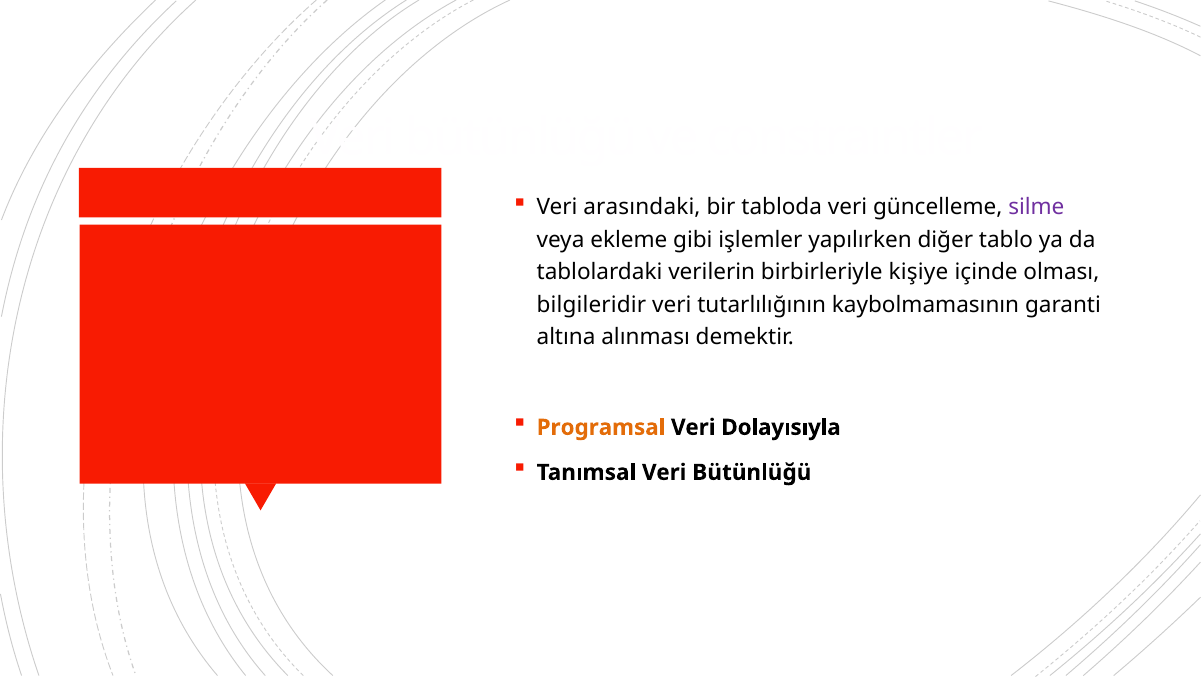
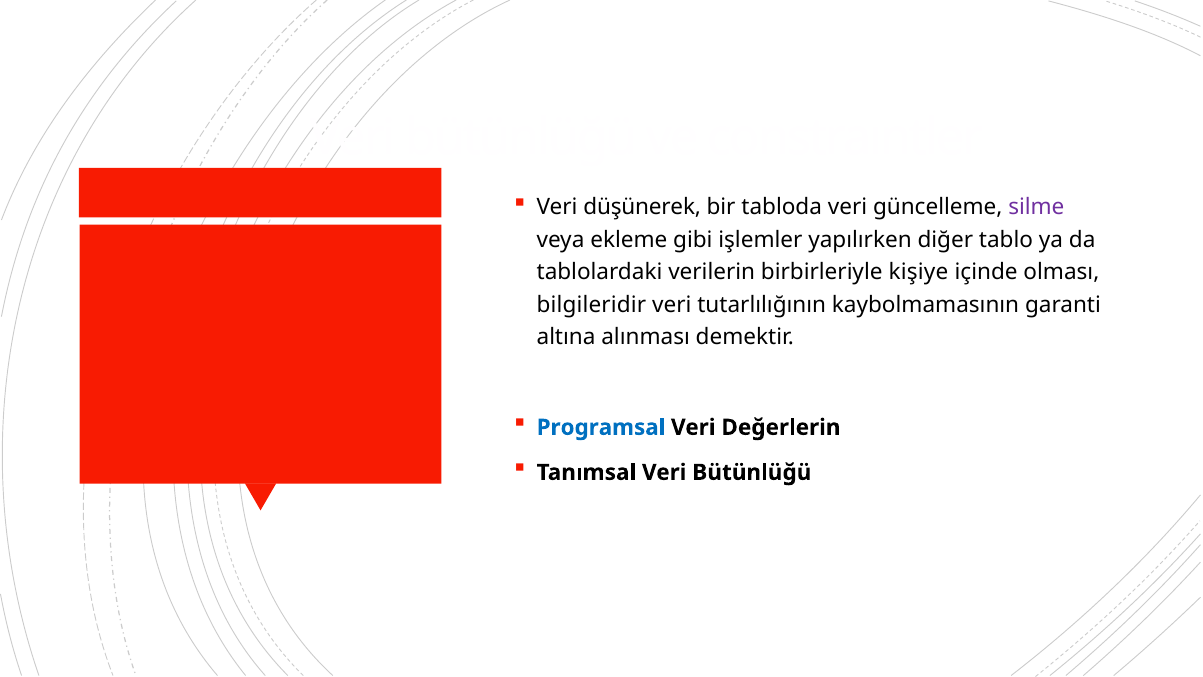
arasındaki: arasındaki -> düşünerek (642, 207)
Programsal colour: orange -> blue (601, 427)
Dolayısıyla: Dolayısıyla -> Değerlerin (781, 427)
